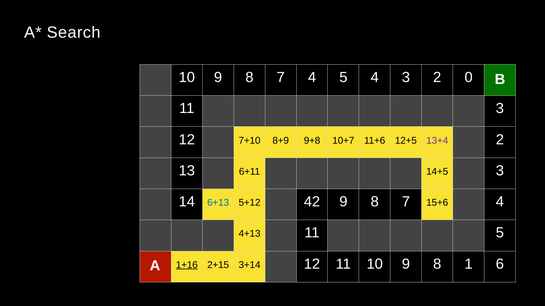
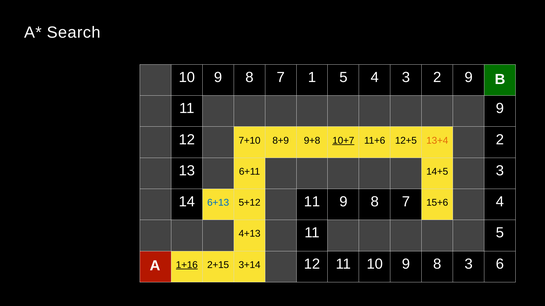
7 4: 4 -> 1 (312, 77)
2 0: 0 -> 9 (469, 77)
3: 3 -> 9 (500, 109)
10+7 underline: none -> present (343, 141)
13+4 colour: purple -> orange (437, 141)
5+12 42: 42 -> 11 (312, 202)
8 1: 1 -> 3 (469, 264)
